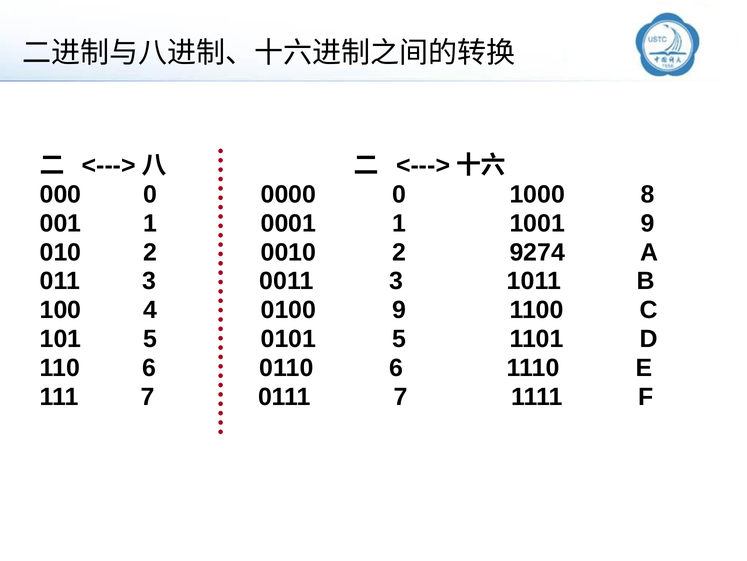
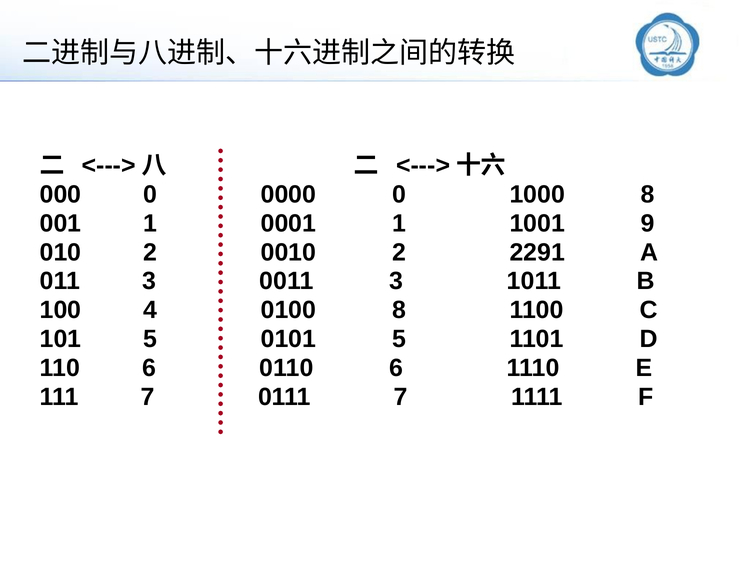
9274: 9274 -> 2291 (537, 252)
0100 9: 9 -> 8 (399, 310)
